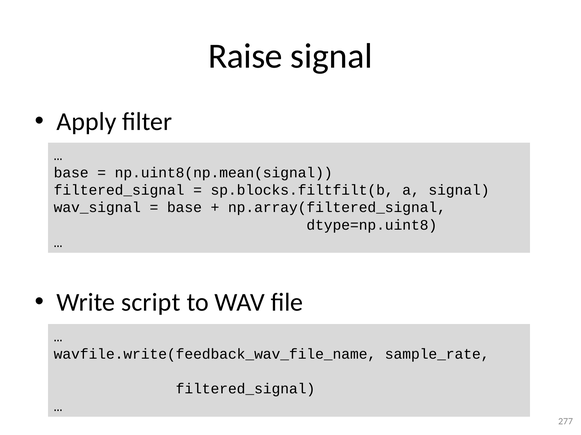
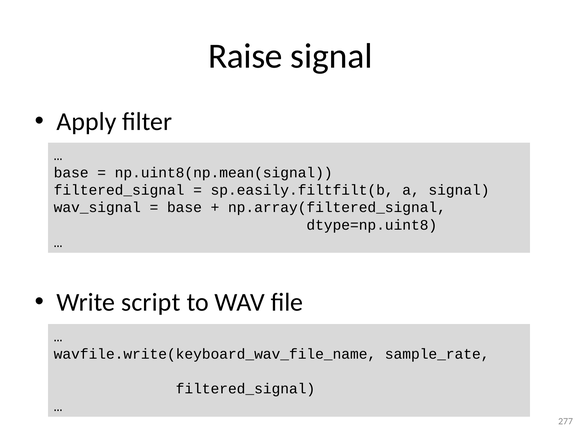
sp.blocks.filtfilt(b: sp.blocks.filtfilt(b -> sp.easily.filtfilt(b (302, 190)
wavfile.write(feedback_wav_file_name: wavfile.write(feedback_wav_file_name -> wavfile.write(keyboard_wav_file_name (215, 355)
